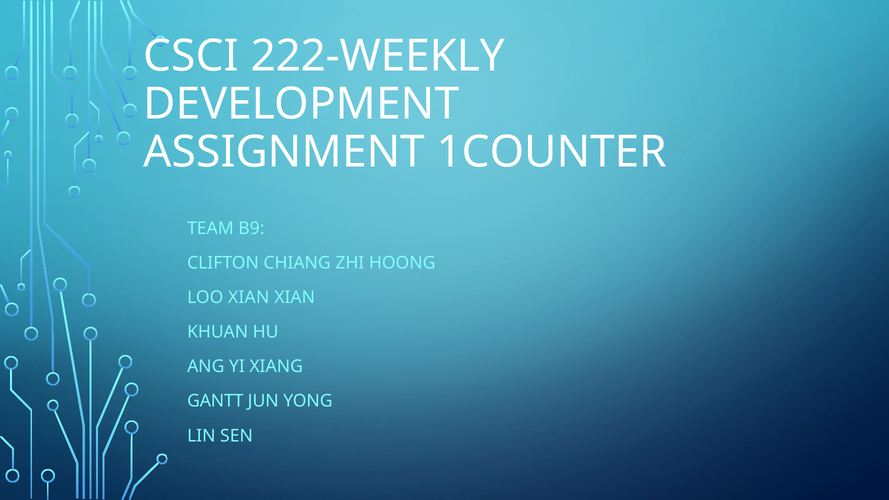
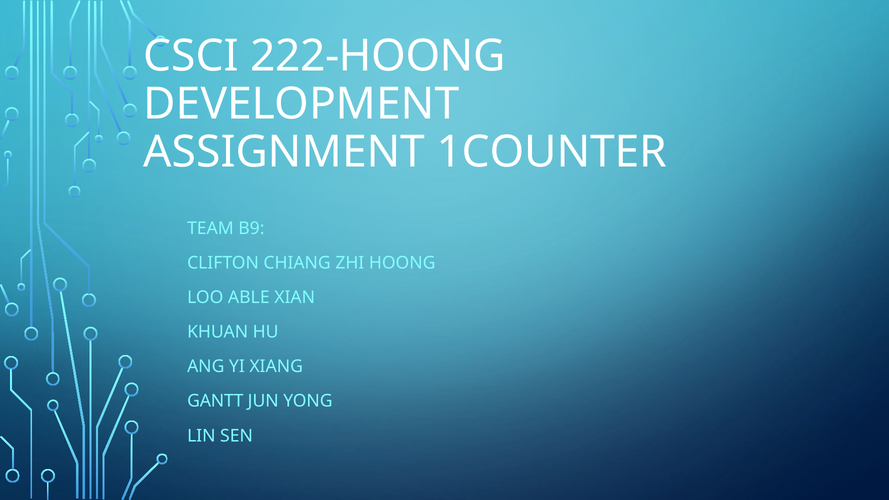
222-WEEKLY: 222-WEEKLY -> 222-HOONG (378, 56)
LOO XIAN: XIAN -> ABLE (249, 297)
